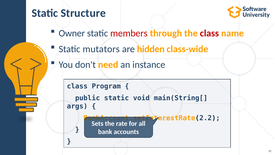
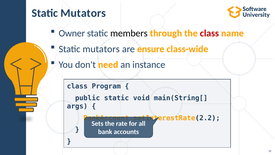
Structure: Structure -> Mutators (83, 13)
members colour: red -> black (129, 33)
hidden: hidden -> ensure (151, 49)
